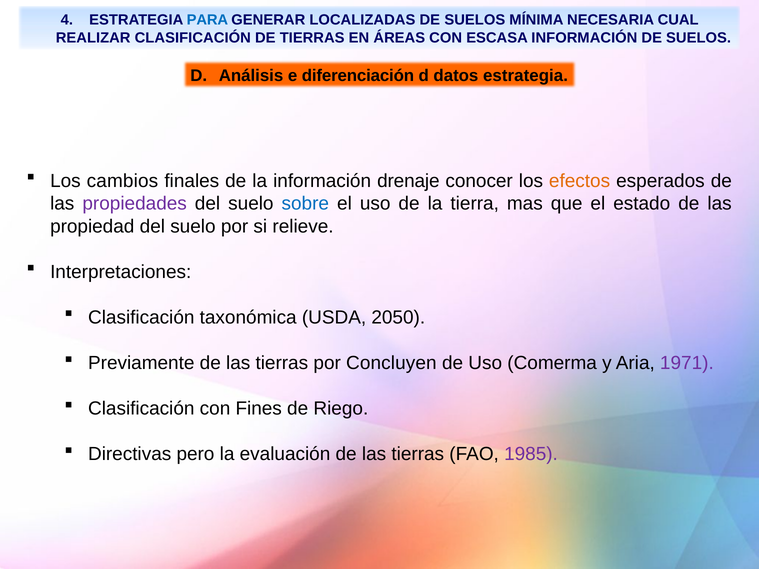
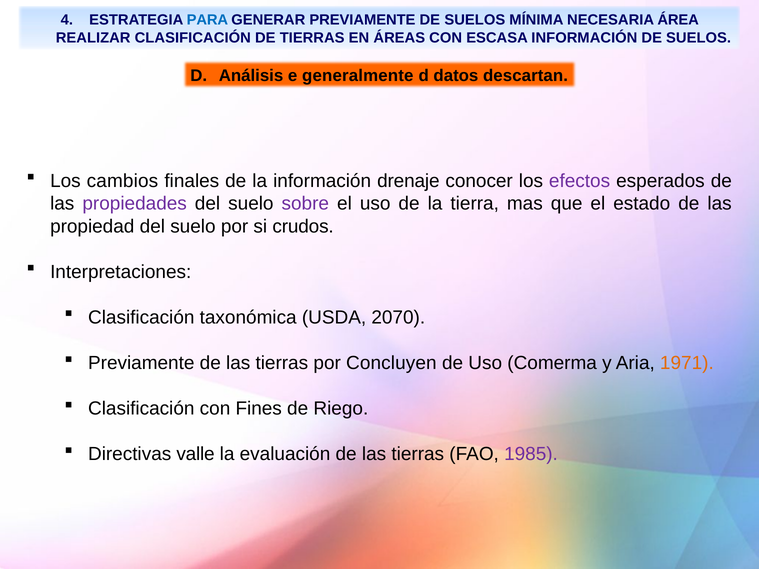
GENERAR LOCALIZADAS: LOCALIZADAS -> PREVIAMENTE (362, 20)
CUAL: CUAL -> ÁREA (678, 20)
diferenciación: diferenciación -> generalmente (358, 75)
datos estrategia: estrategia -> descartan (525, 75)
efectos colour: orange -> purple (580, 181)
sobre colour: blue -> purple (305, 204)
relieve: relieve -> crudos (303, 226)
2050: 2050 -> 2070 (398, 317)
1971 colour: purple -> orange (687, 363)
pero: pero -> valle (196, 454)
